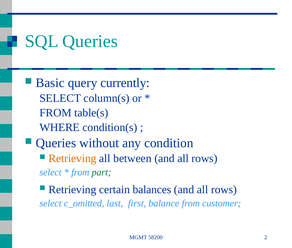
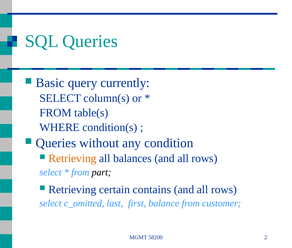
between: between -> balances (133, 159)
part colour: green -> black (101, 172)
balances: balances -> contains (152, 190)
